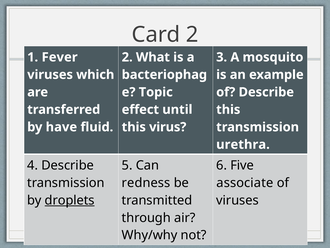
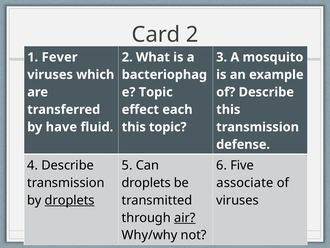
until: until -> each (177, 109)
this virus: virus -> topic (168, 127)
urethra: urethra -> defense (243, 144)
redness: redness -> droplets (146, 182)
air underline: none -> present (185, 217)
